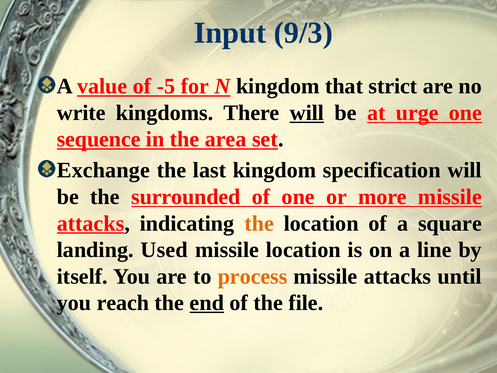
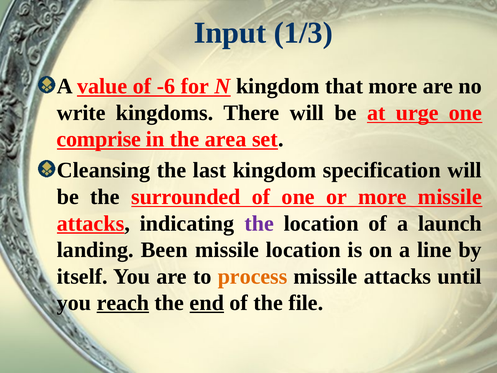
9/3: 9/3 -> 1/3 (303, 33)
-5: -5 -> -6 (166, 86)
that strict: strict -> more (393, 86)
will underline: present -> none (307, 113)
sequence: sequence -> comprise (99, 139)
Exchange: Exchange -> Cleansing (103, 170)
the colour: orange -> purple (259, 223)
square: square -> launch (450, 223)
Used: Used -> Been (164, 250)
reach underline: none -> present (123, 303)
